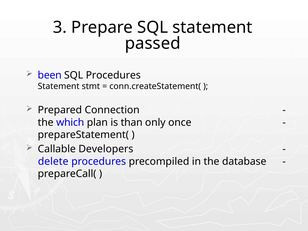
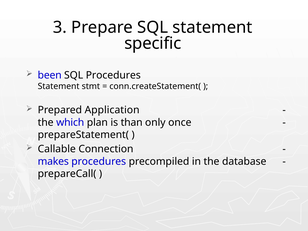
passed: passed -> specific (153, 43)
Connection: Connection -> Application (112, 110)
Developers: Developers -> Connection (106, 149)
delete: delete -> makes (53, 161)
